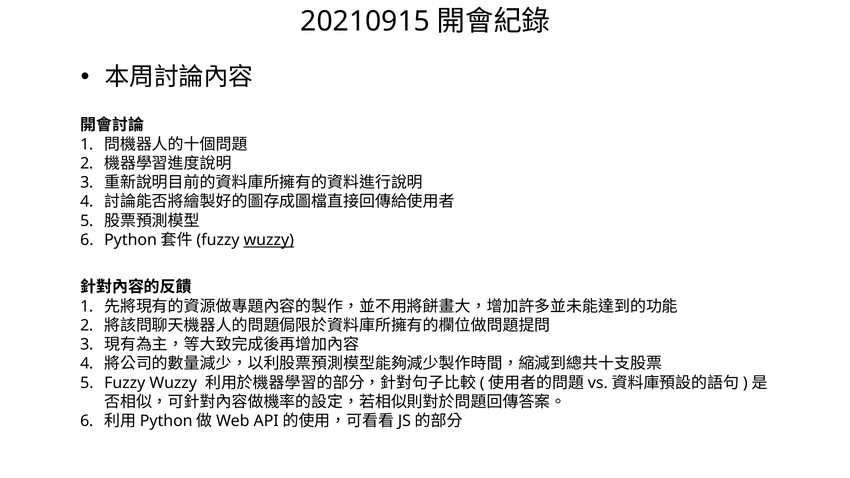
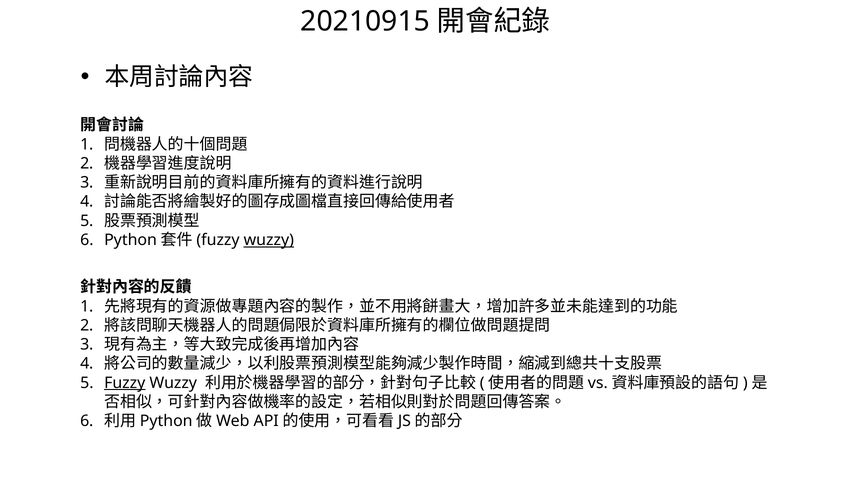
Fuzzy underline: none -> present (125, 383)
